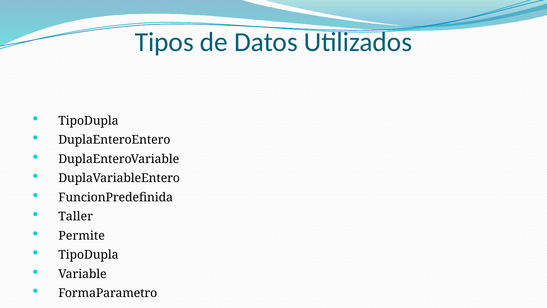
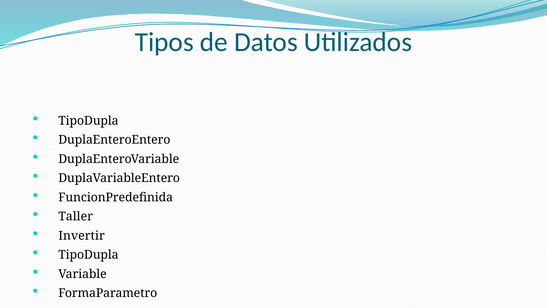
Permite: Permite -> Invertir (82, 235)
